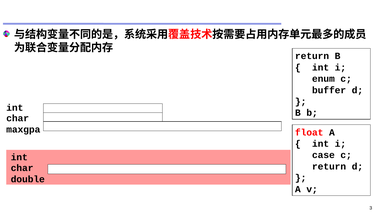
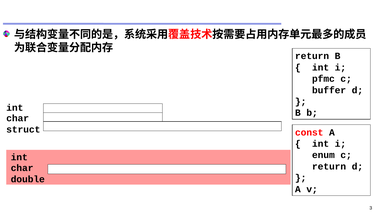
enum: enum -> pfmc (323, 79)
maxgpa: maxgpa -> struct (23, 129)
float: float -> const (309, 132)
case: case -> enum (323, 155)
